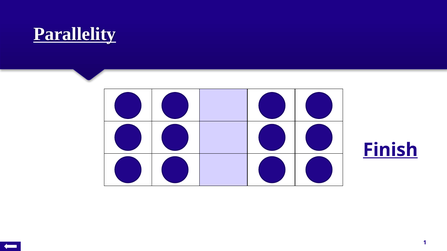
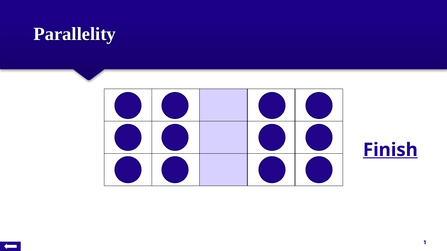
Parallelity underline: present -> none (75, 34)
